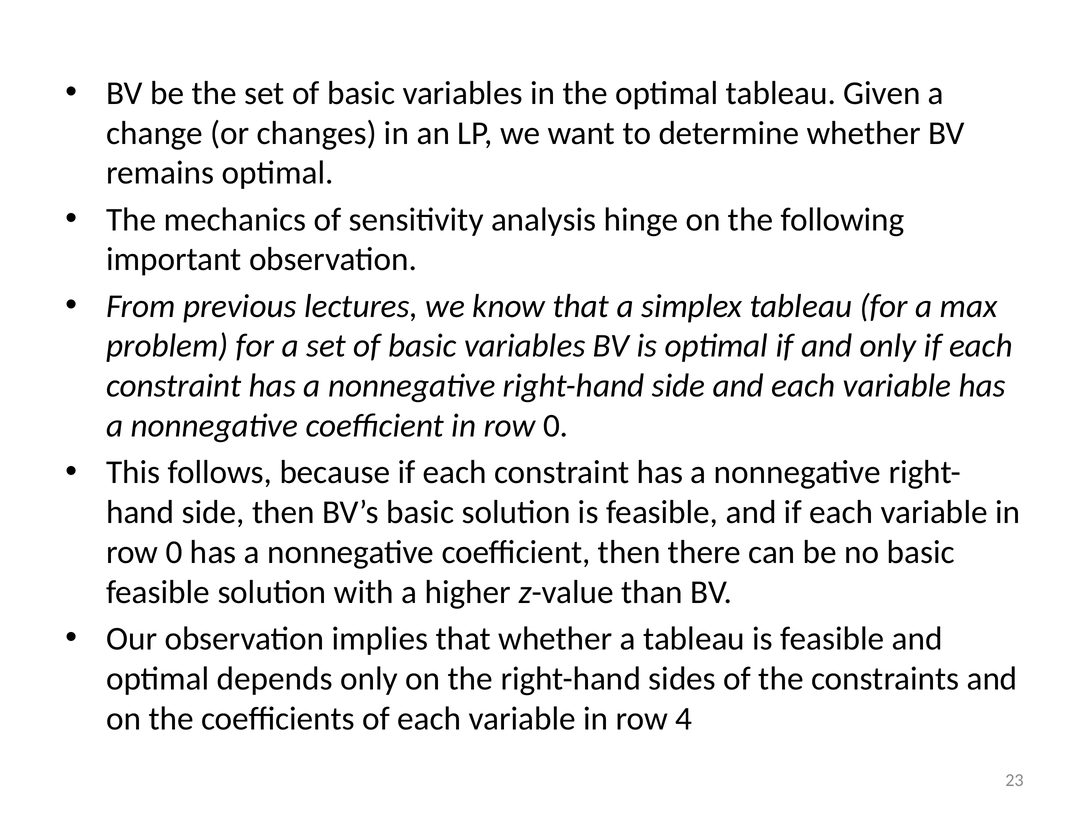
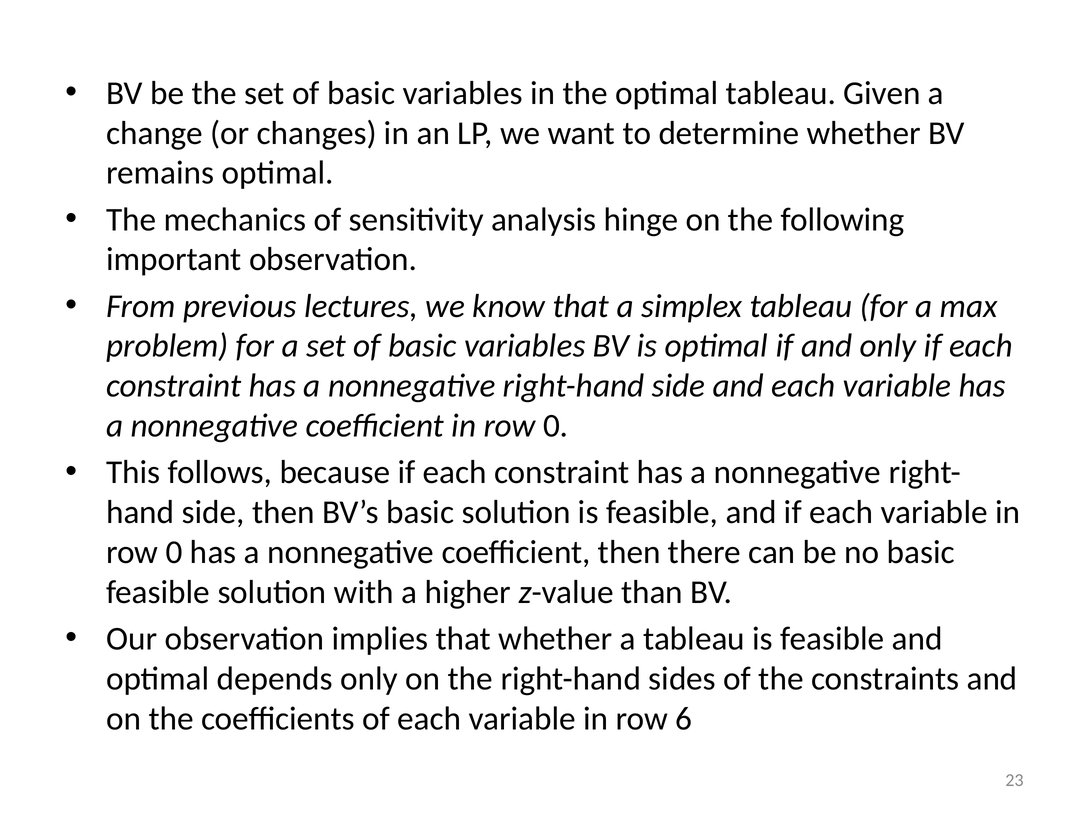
4: 4 -> 6 (684, 718)
